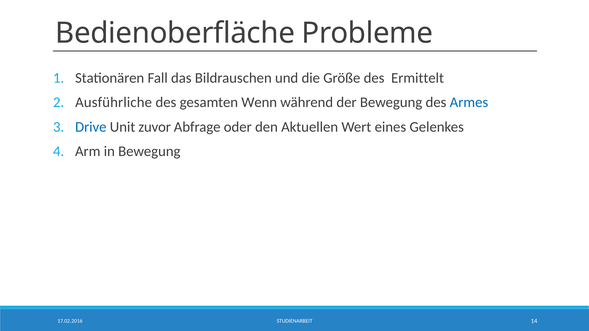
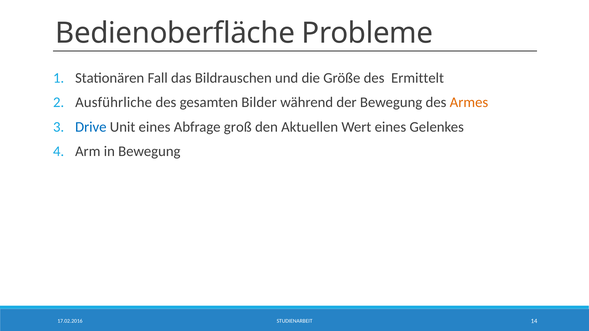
Wenn: Wenn -> Bilder (259, 103)
Armes colour: blue -> orange (469, 103)
Unit zuvor: zuvor -> eines (155, 127)
oder: oder -> groß (238, 127)
